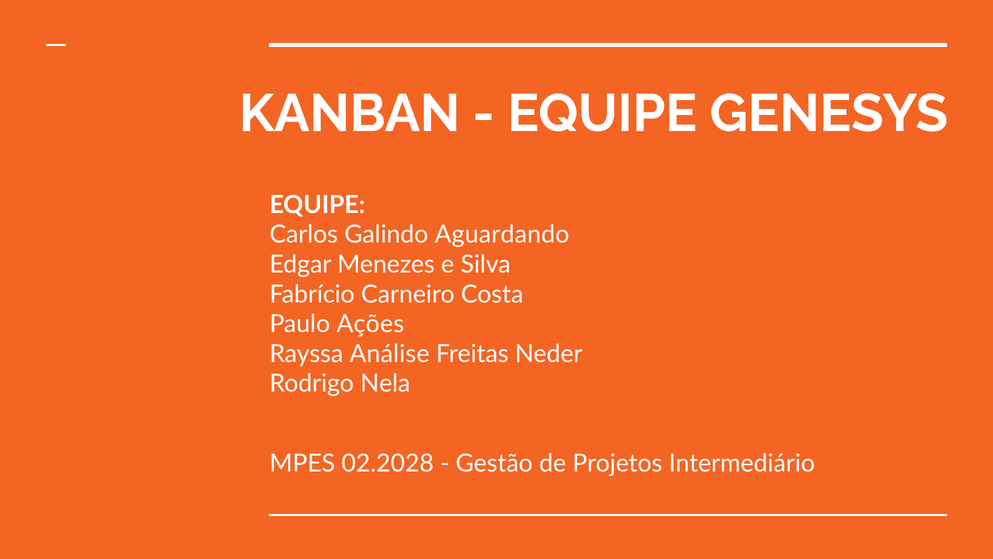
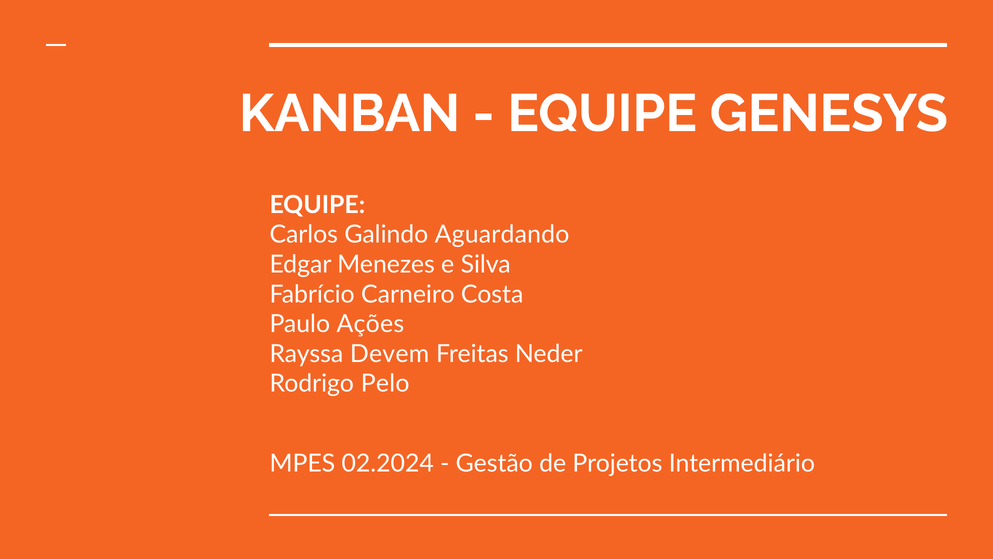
Análise: Análise -> Devem (390, 354)
Nela: Nela -> Pelo (385, 383)
02.2028: 02.2028 -> 02.2024 (388, 463)
